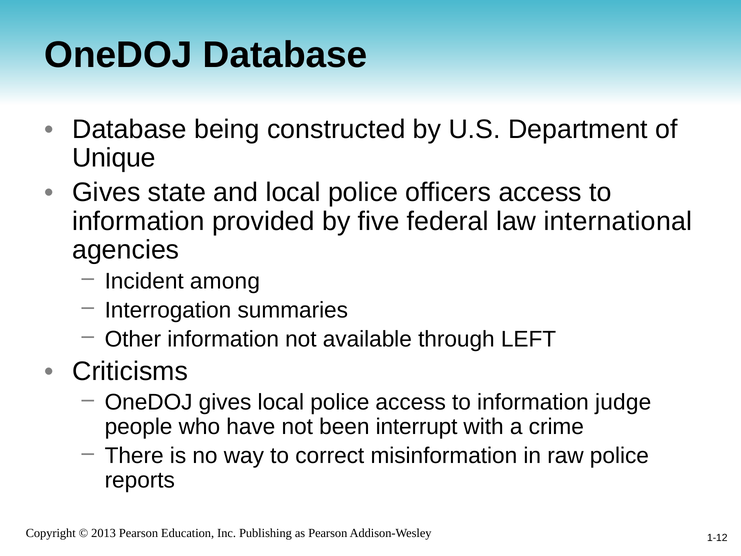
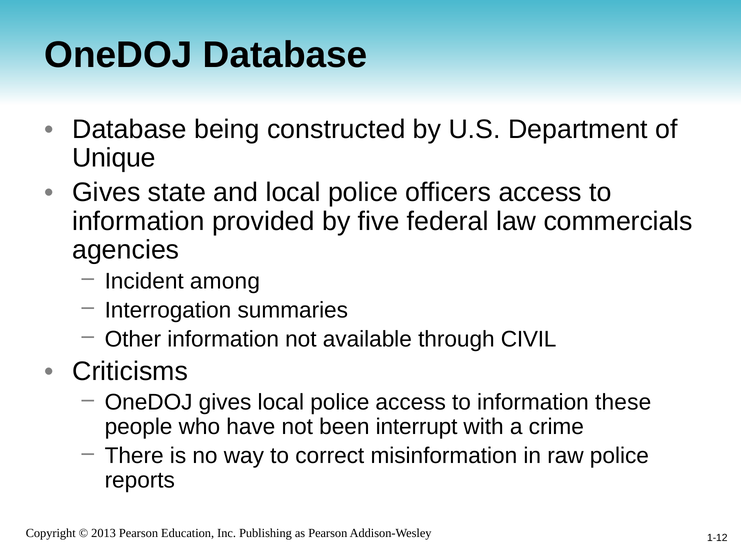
international: international -> commercials (618, 221)
LEFT: LEFT -> CIVIL (529, 339)
judge: judge -> these (623, 402)
